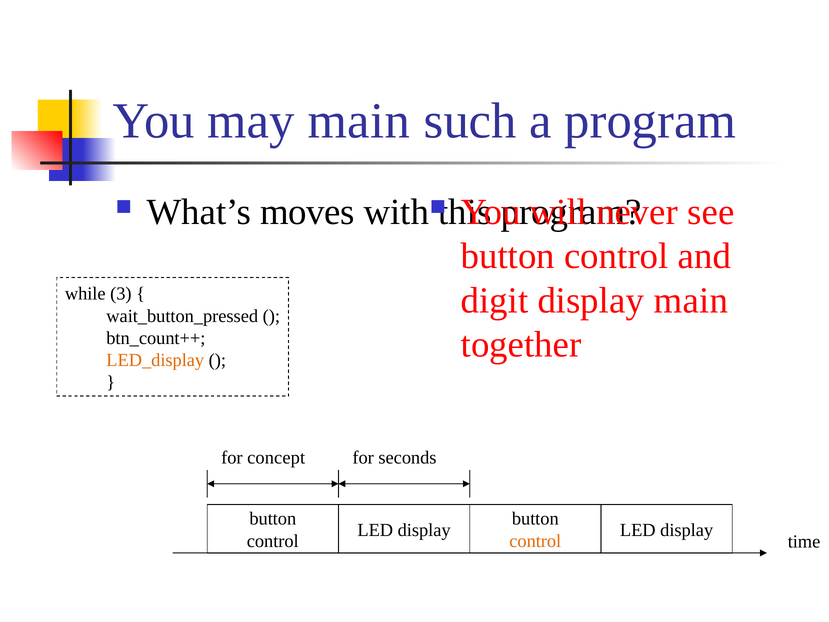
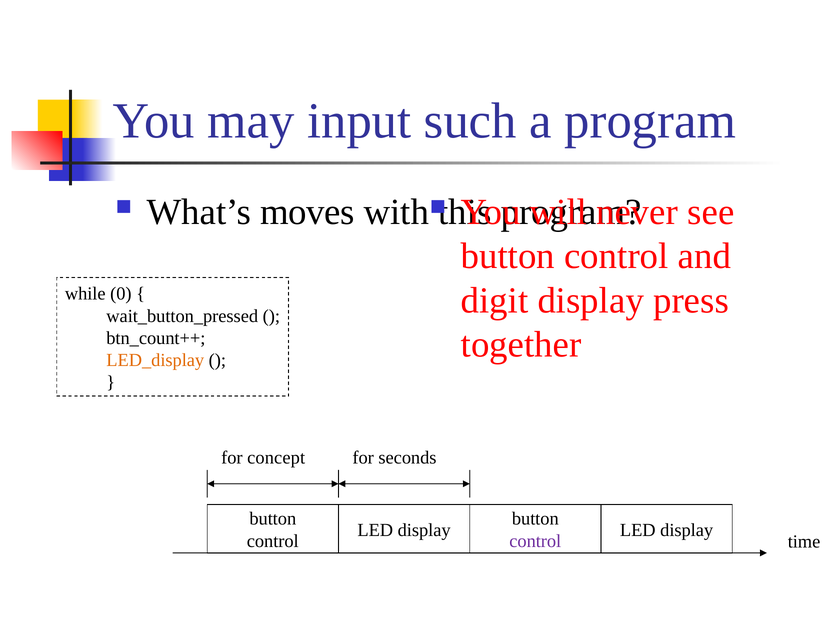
may main: main -> input (359, 121)
display main: main -> press (691, 300)
3: 3 -> 0 (121, 294)
control colour: orange -> purple (535, 541)
